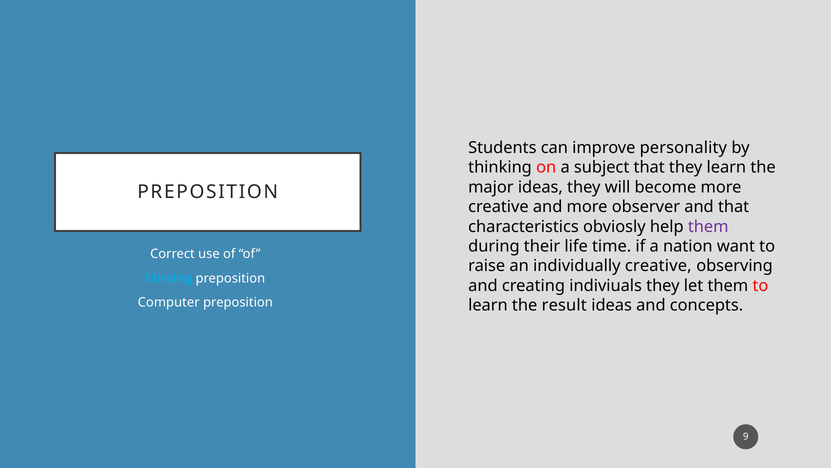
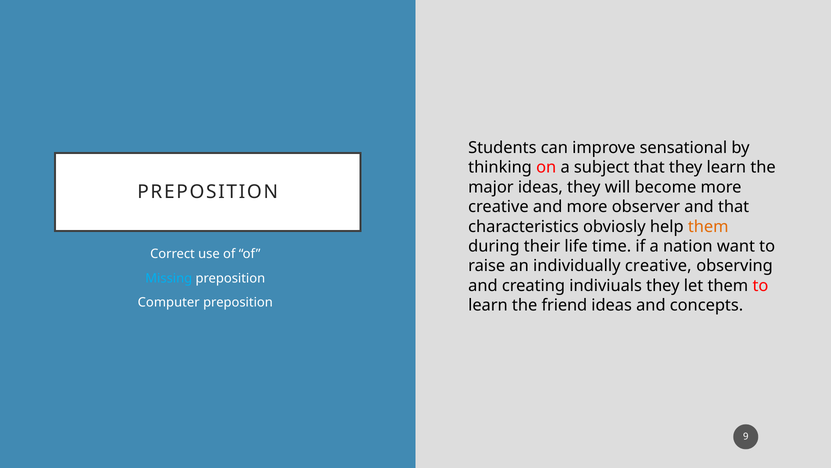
personality: personality -> sensational (683, 147)
them colour: purple -> orange (708, 226)
result: result -> friend (564, 305)
